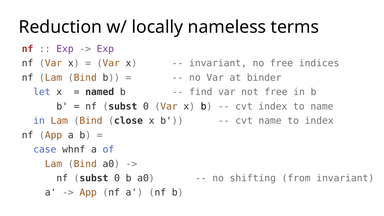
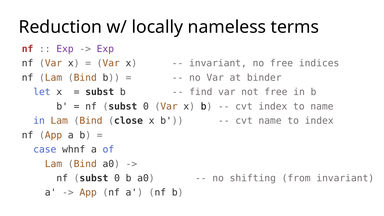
named: named -> subst (100, 92)
